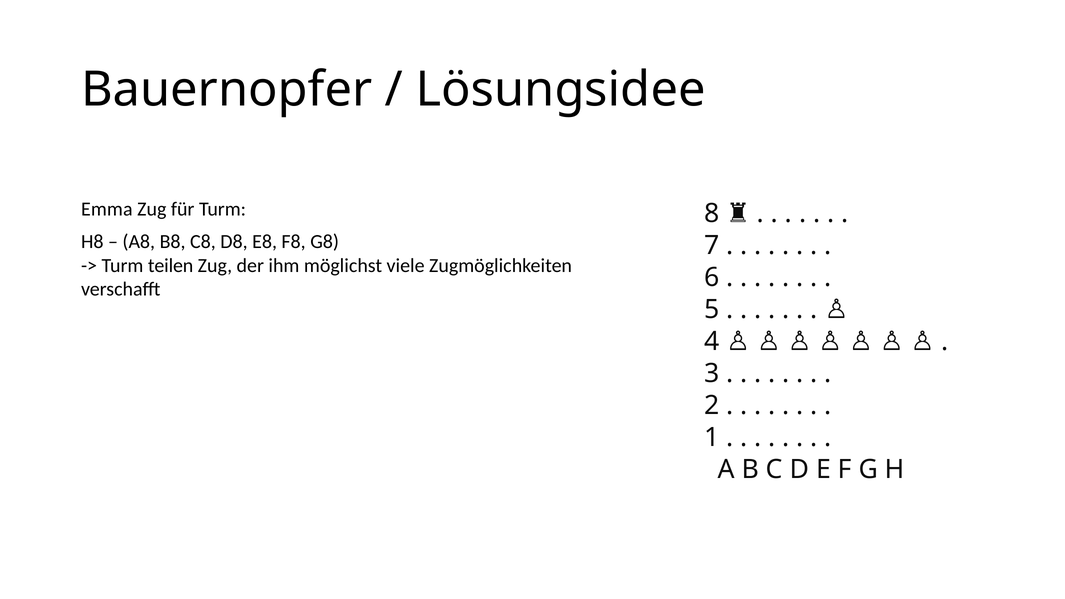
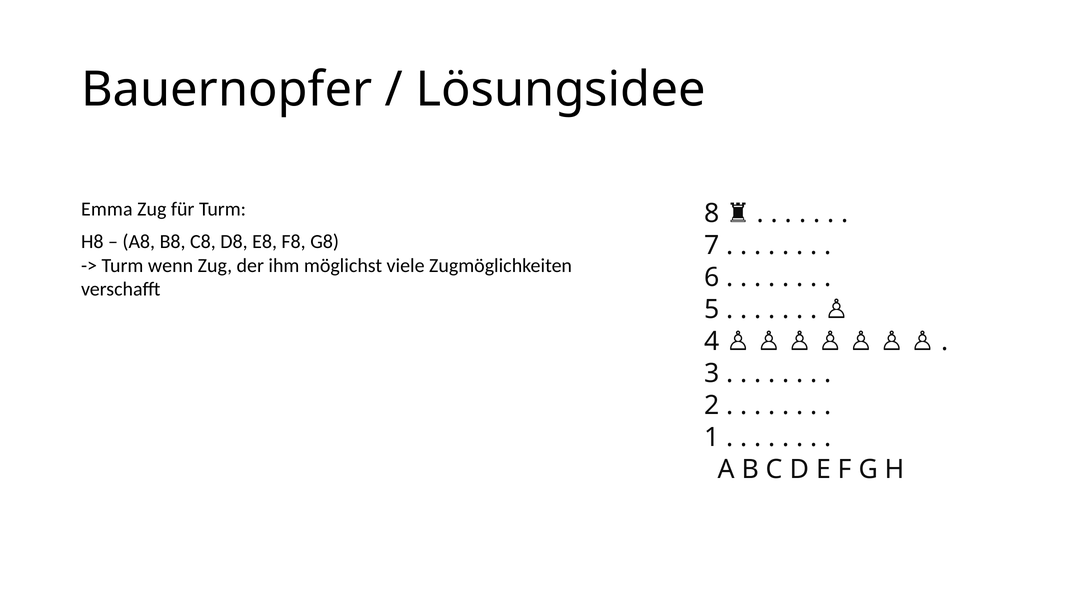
teilen: teilen -> wenn (171, 265)
